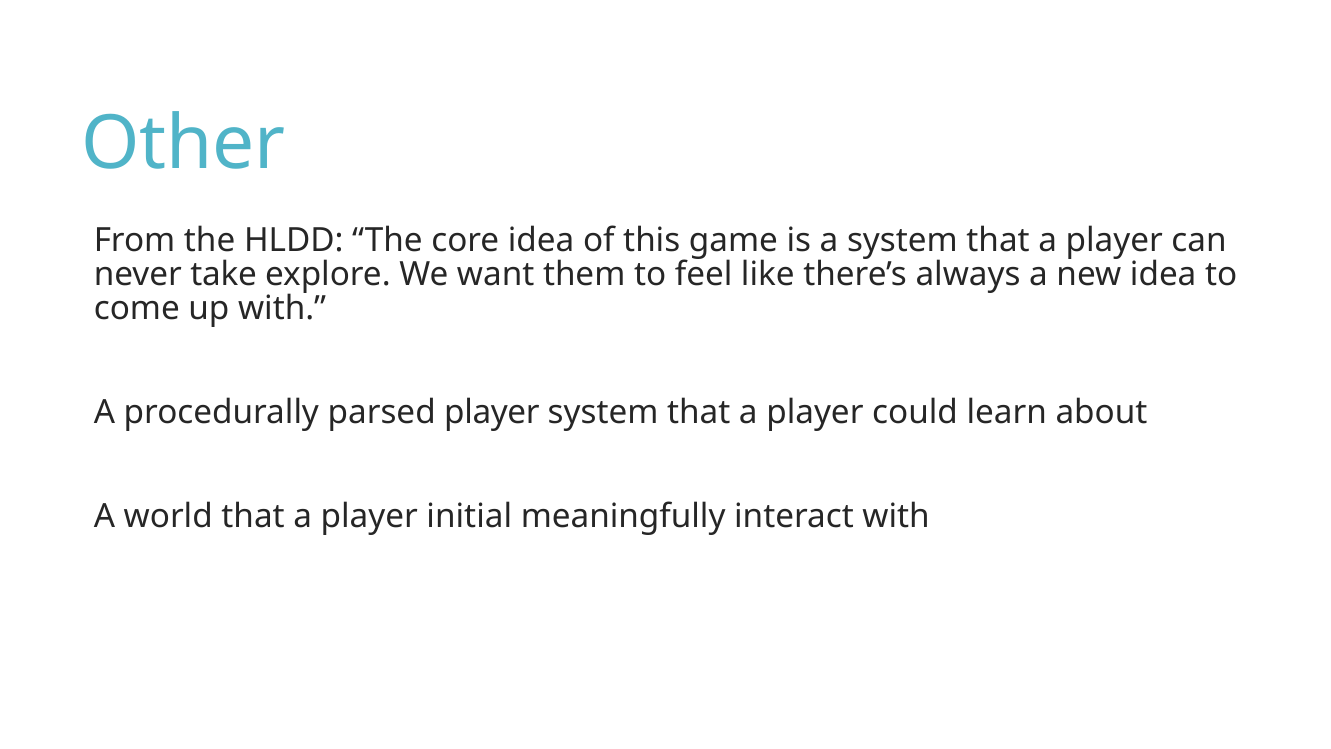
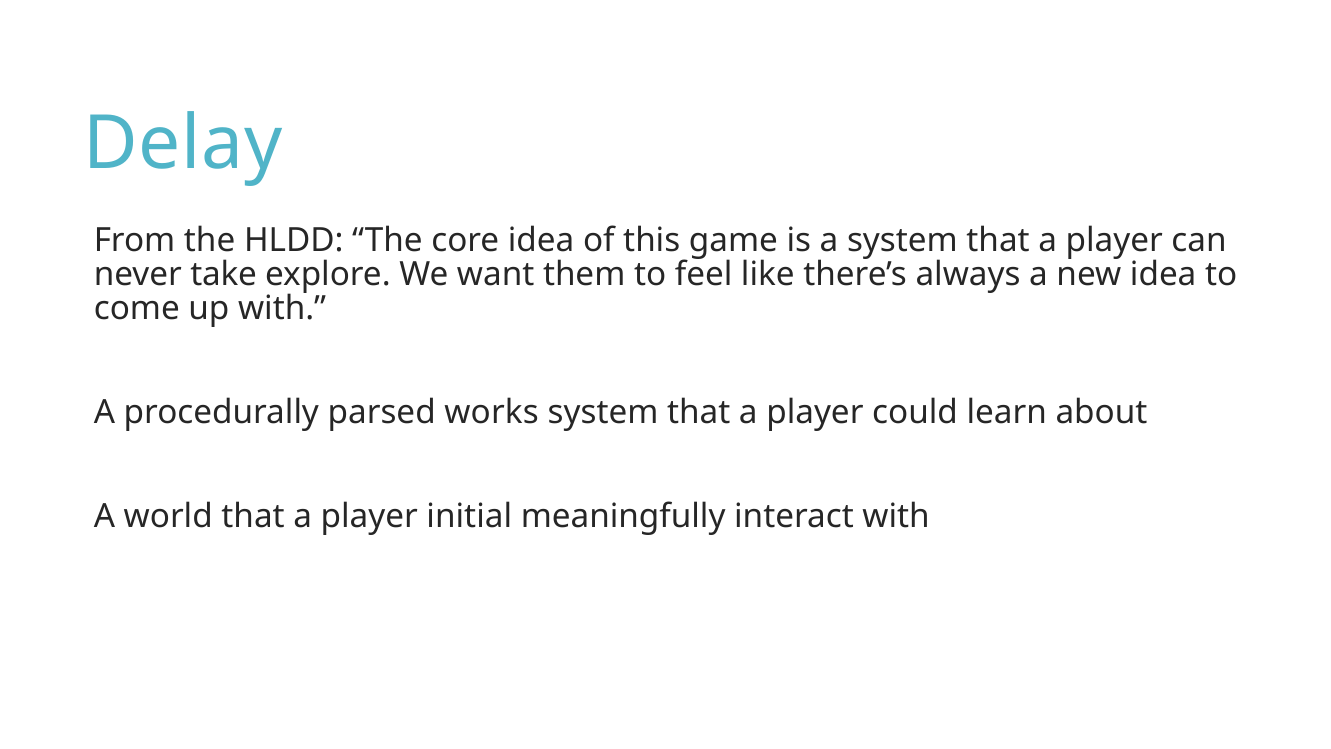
Other: Other -> Delay (183, 143)
parsed player: player -> works (492, 413)
